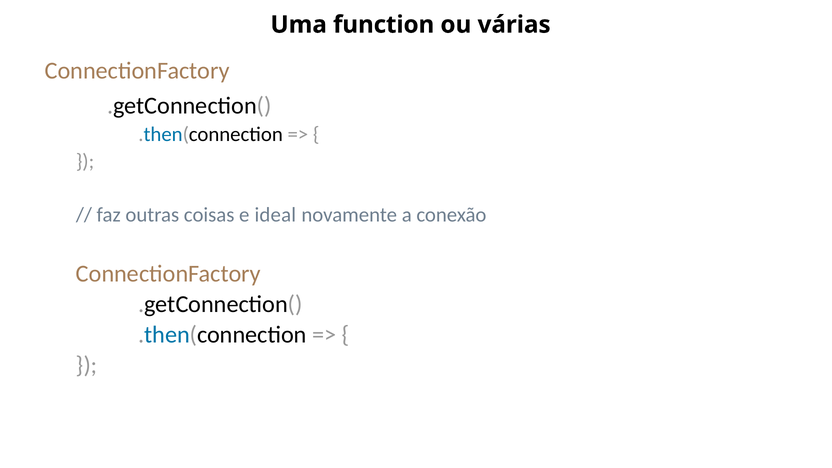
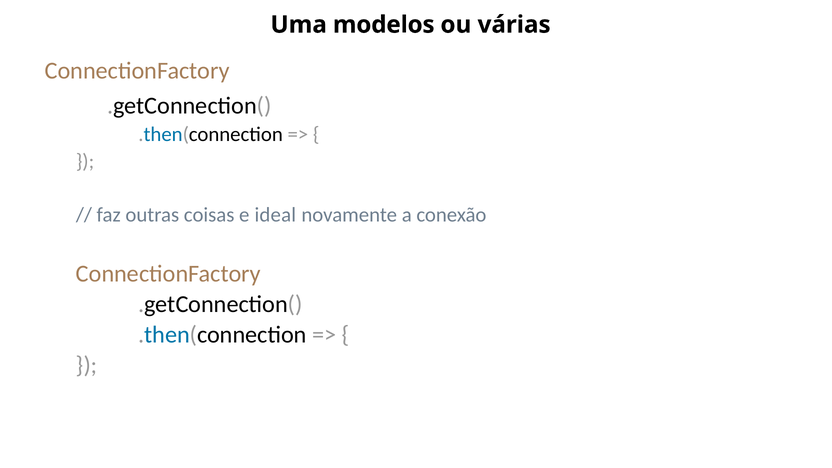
function: function -> modelos (384, 25)
